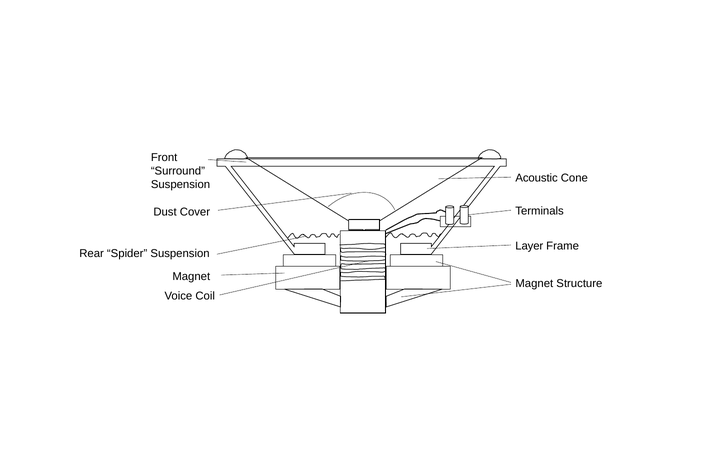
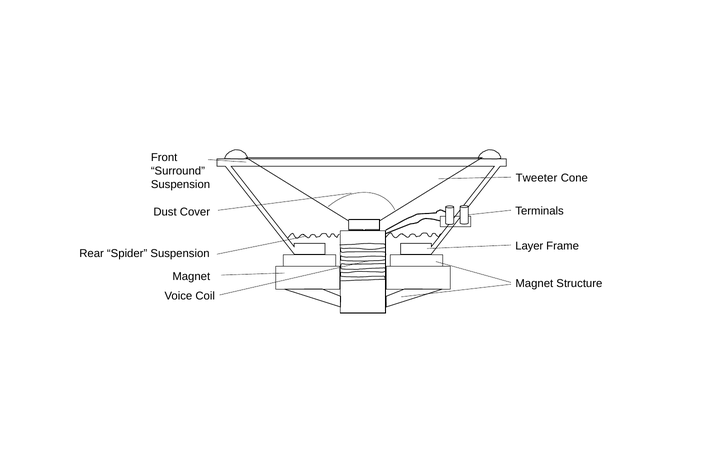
Acoustic: Acoustic -> Tweeter (536, 178)
